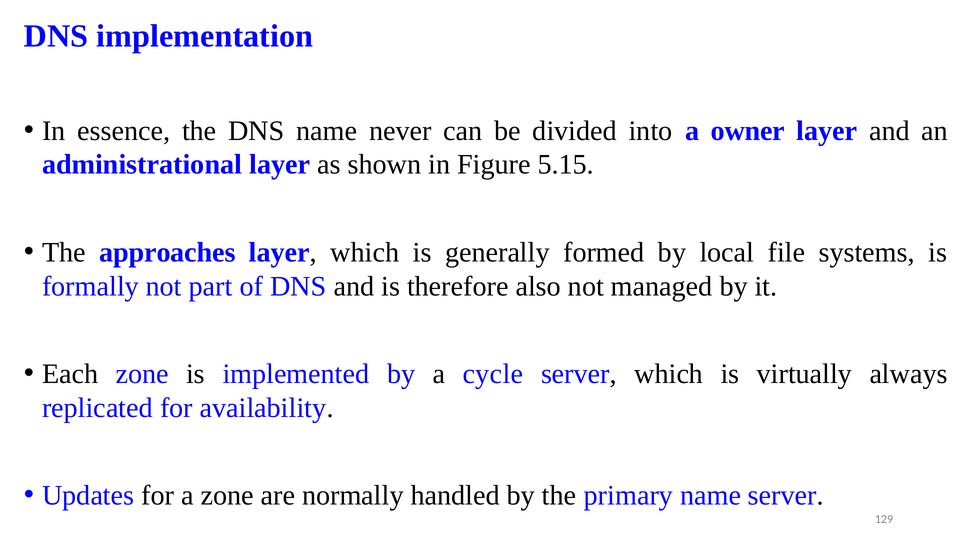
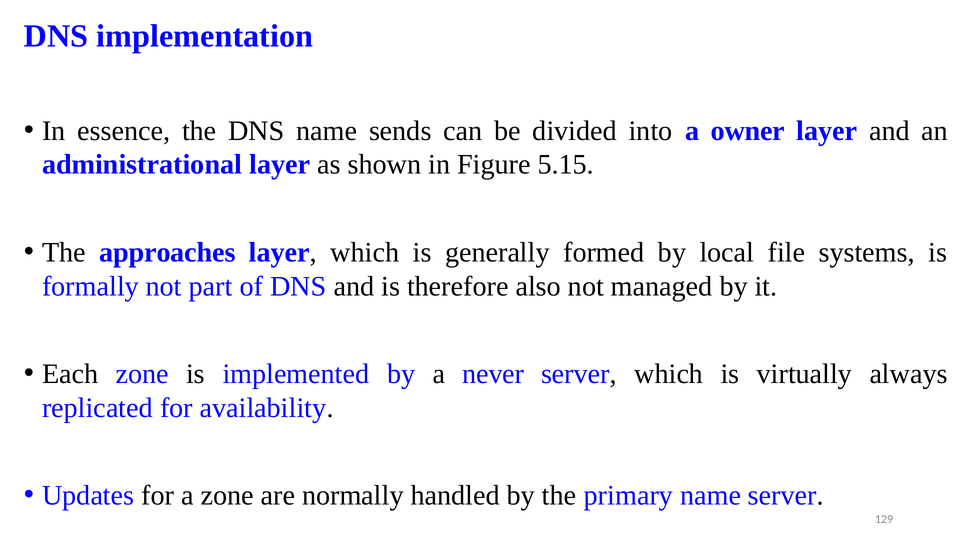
never: never -> sends (400, 131)
cycle: cycle -> never (493, 374)
